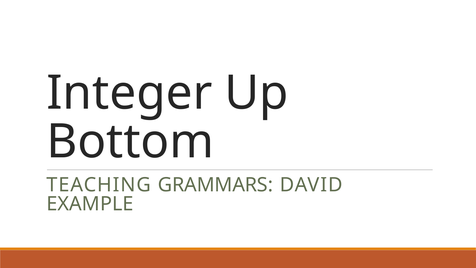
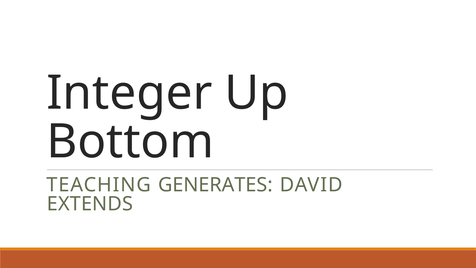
GRAMMARS: GRAMMARS -> GENERATES (215, 185)
EXAMPLE: EXAMPLE -> EXTENDS (90, 204)
